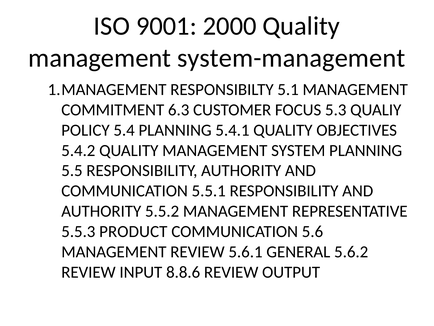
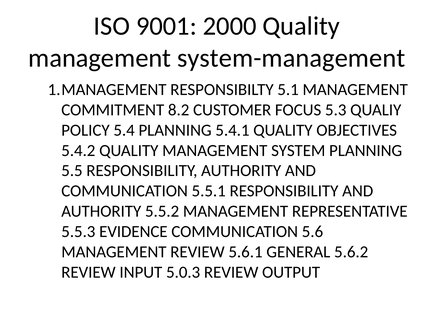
6.3: 6.3 -> 8.2 (179, 110)
PRODUCT: PRODUCT -> EVIDENCE (133, 231)
8.8.6: 8.8.6 -> 5.0.3 (183, 272)
